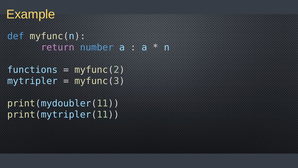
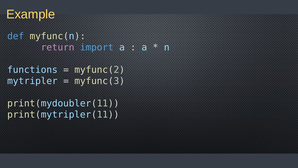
number: number -> import (97, 47)
